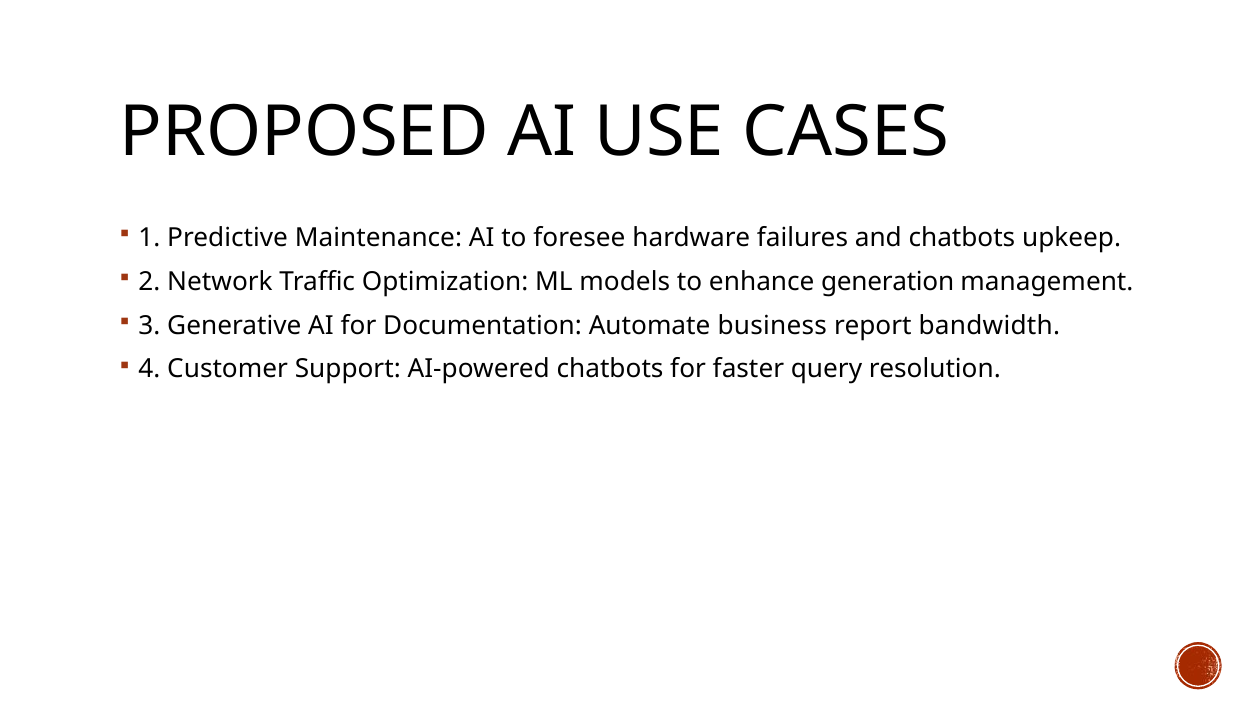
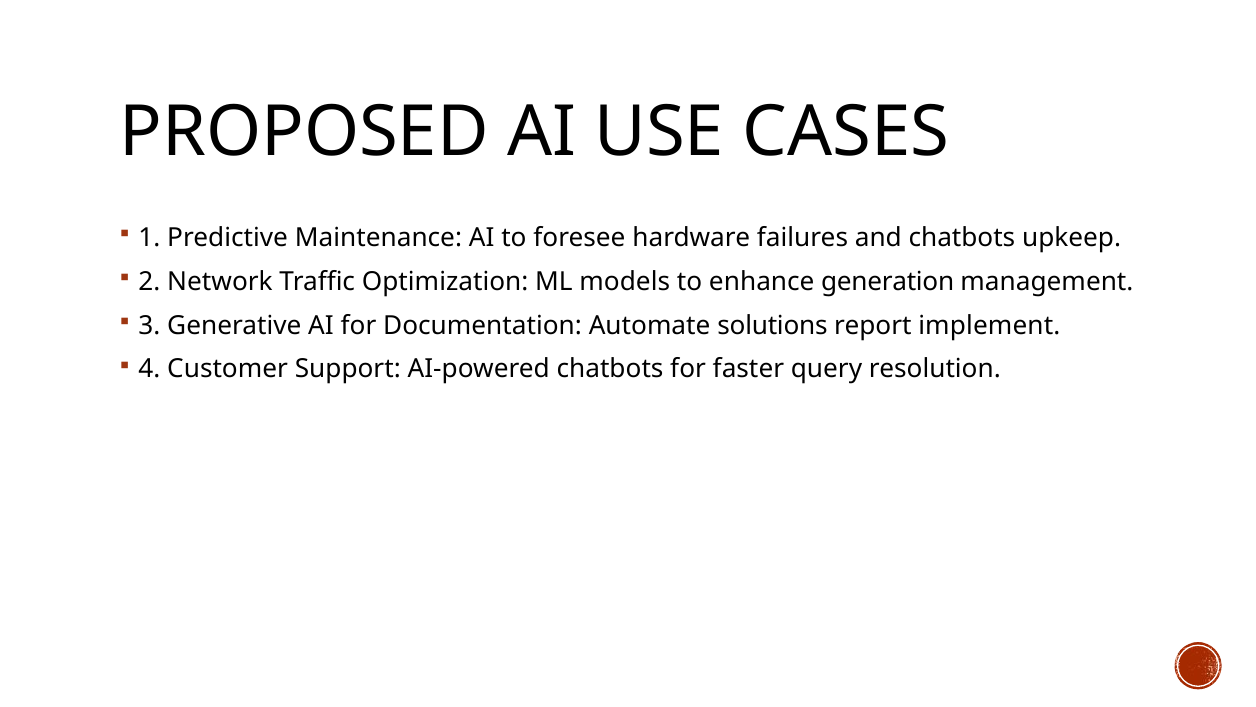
business: business -> solutions (772, 325)
bandwidth: bandwidth -> implement (989, 325)
